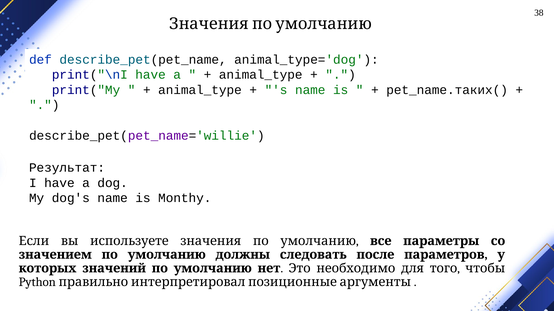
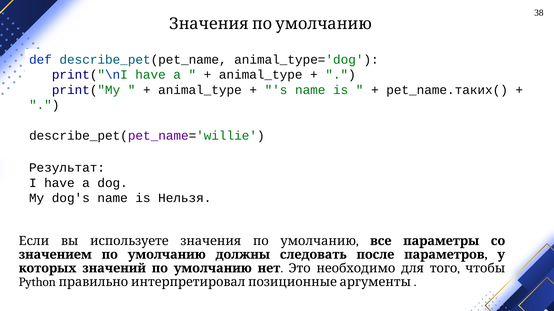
Monthy: Monthy -> Нельзя (185, 198)
